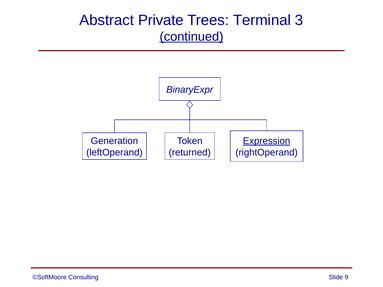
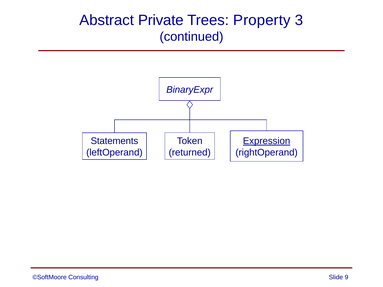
Terminal: Terminal -> Property (262, 20)
continued underline: present -> none (191, 37)
Generation: Generation -> Statements (114, 141)
